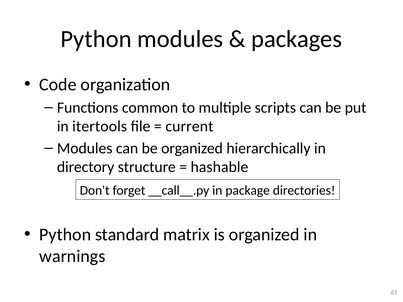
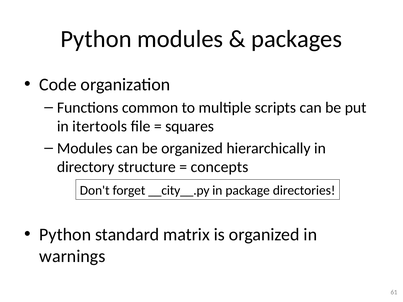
current: current -> squares (190, 126)
hashable: hashable -> concepts (219, 167)
__call__.py: __call__.py -> __city__.py (179, 191)
